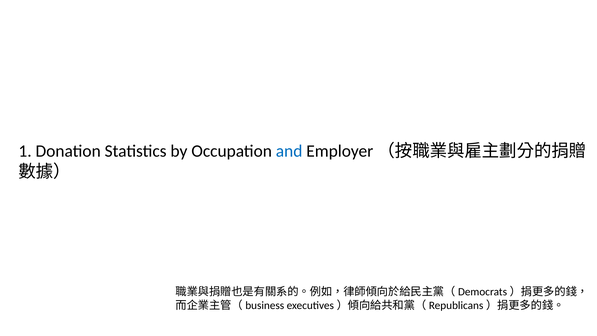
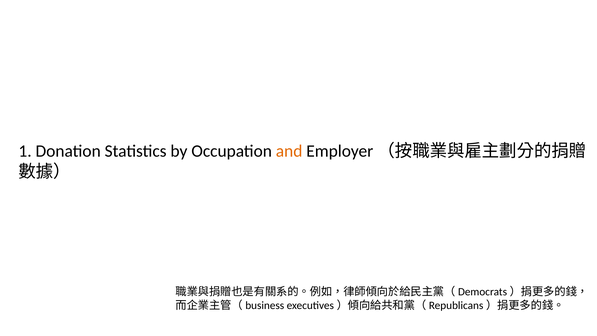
and colour: blue -> orange (289, 151)
